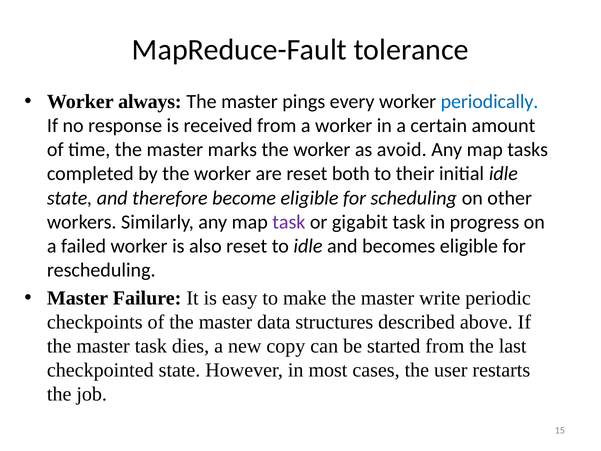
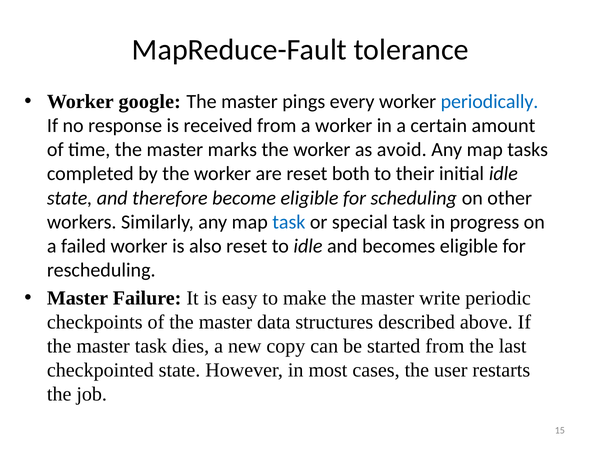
always: always -> google (150, 102)
task colour: purple -> blue (289, 222)
gigabit: gigabit -> special (360, 222)
